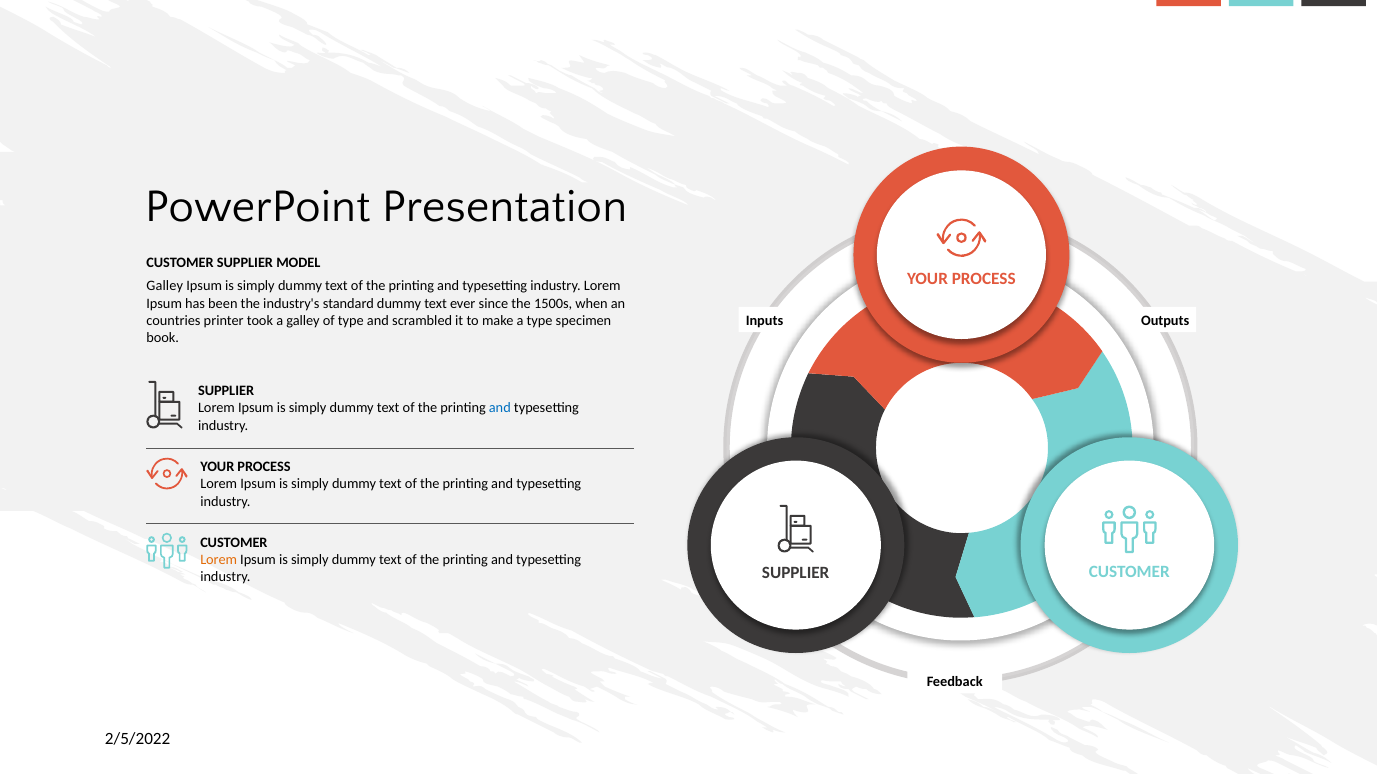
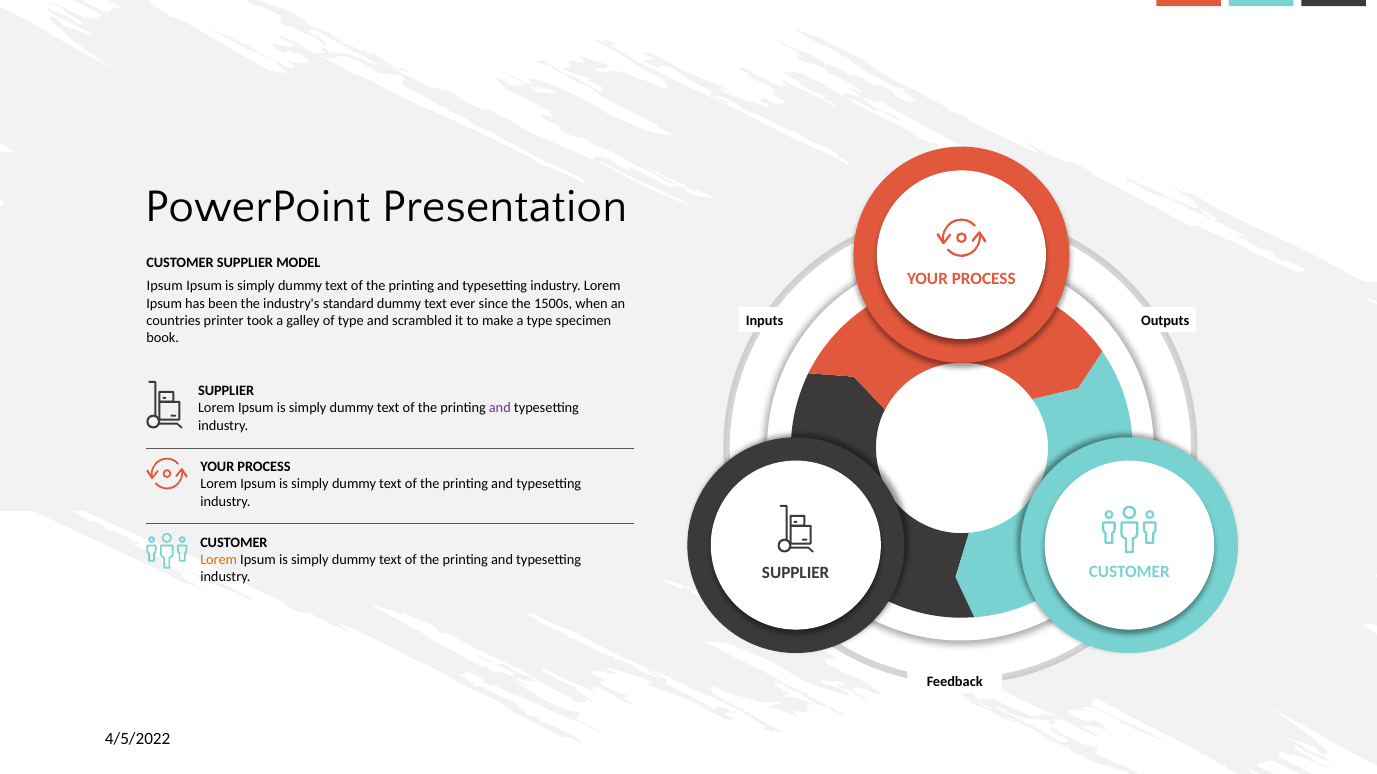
Galley: Galley -> Ipsum (165, 286)
and colour: blue -> purple (500, 408)
2/5/2022: 2/5/2022 -> 4/5/2022 (138, 740)
